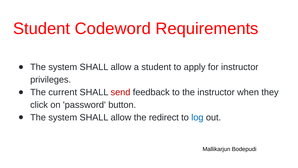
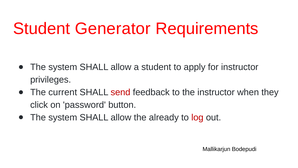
Codeword: Codeword -> Generator (113, 29)
redirect: redirect -> already (164, 117)
log colour: blue -> red (197, 117)
